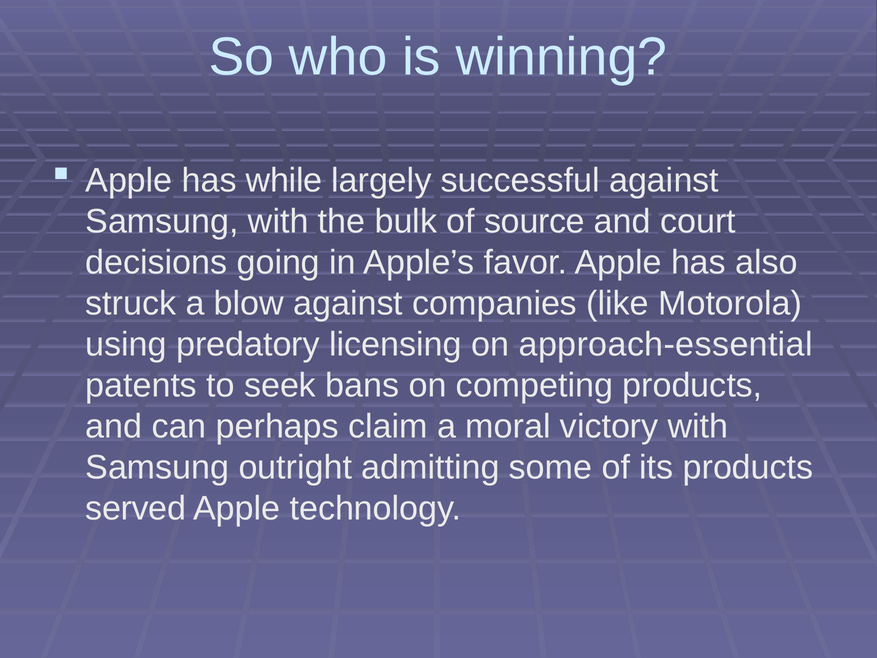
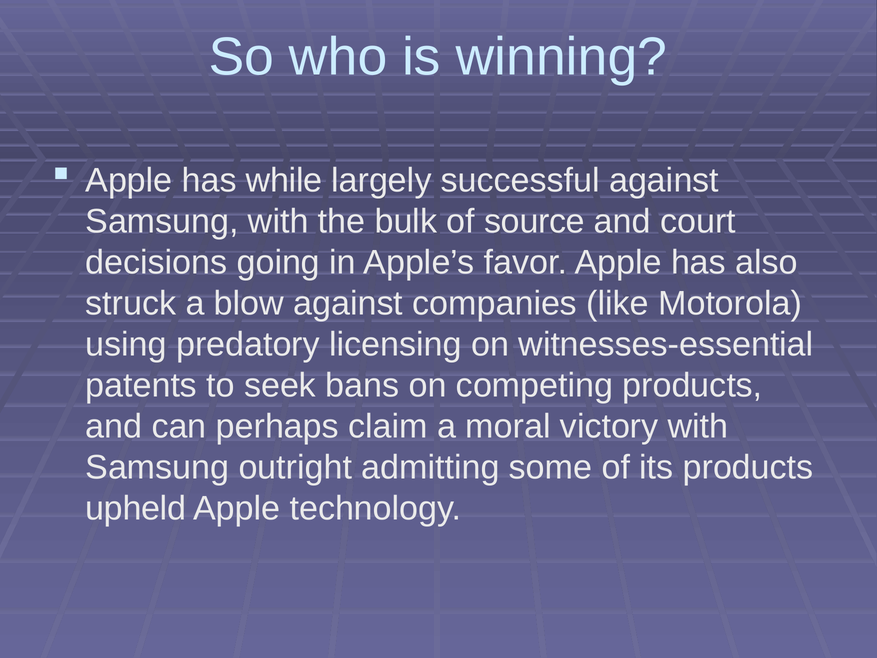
approach-essential: approach-essential -> witnesses-essential (666, 344)
served: served -> upheld (136, 508)
